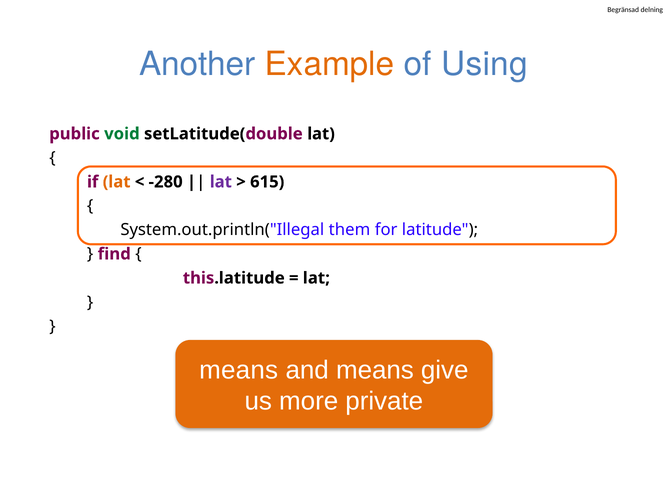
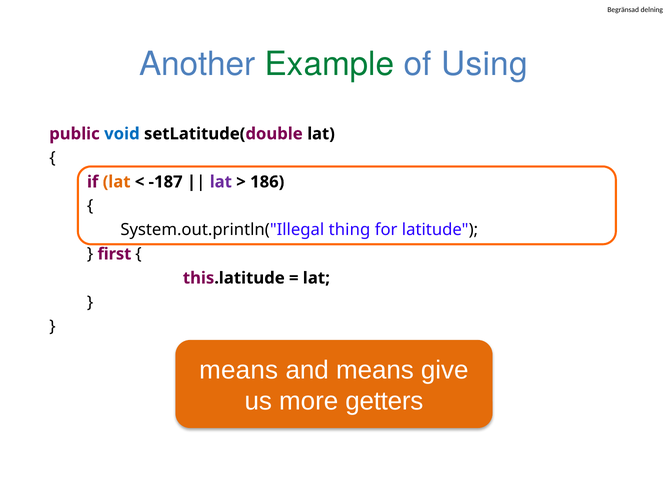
Example colour: orange -> green (329, 64)
void colour: green -> blue (122, 134)
-280: -280 -> -187 (166, 182)
615: 615 -> 186 (267, 182)
them: them -> thing (349, 230)
find: find -> first (114, 254)
private: private -> getters (384, 401)
